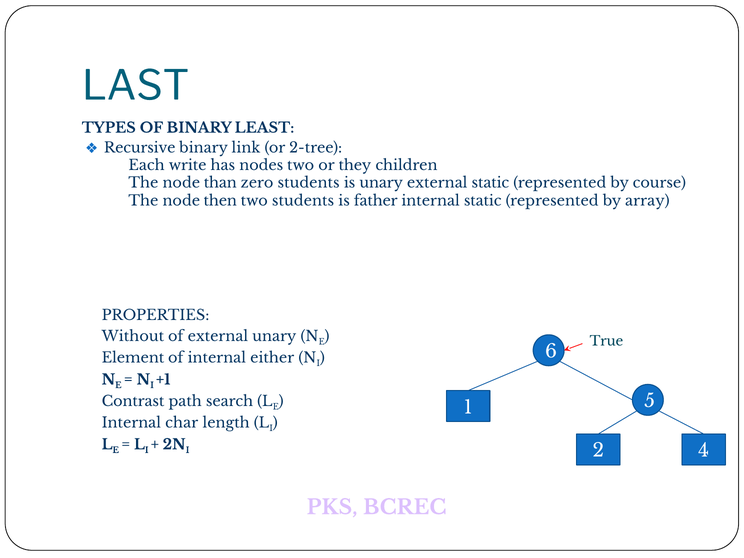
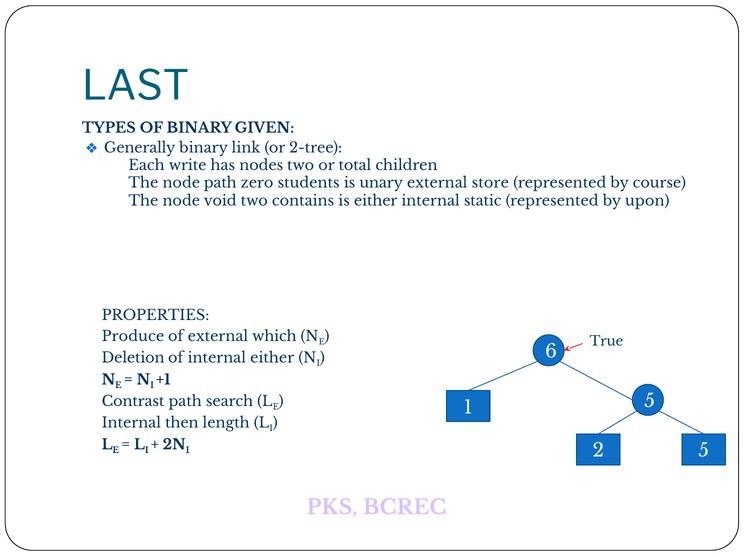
LEAST: LEAST -> GIVEN (264, 128)
Recursive: Recursive -> Generally (140, 148)
they: they -> total (355, 165)
node than: than -> path (220, 183)
external static: static -> store (490, 183)
then: then -> void (220, 201)
two students: students -> contains (303, 201)
is father: father -> either (376, 201)
array: array -> upon (647, 201)
Without: Without -> Produce (133, 336)
external unary: unary -> which (274, 336)
Element: Element -> Deletion (133, 358)
char: char -> then (182, 423)
2 4: 4 -> 5 (704, 451)
